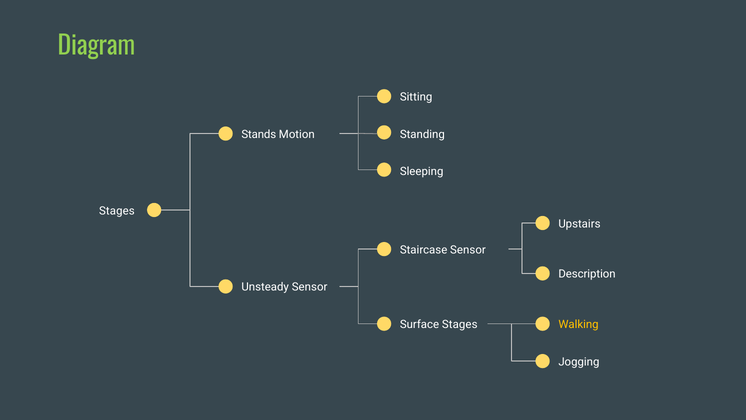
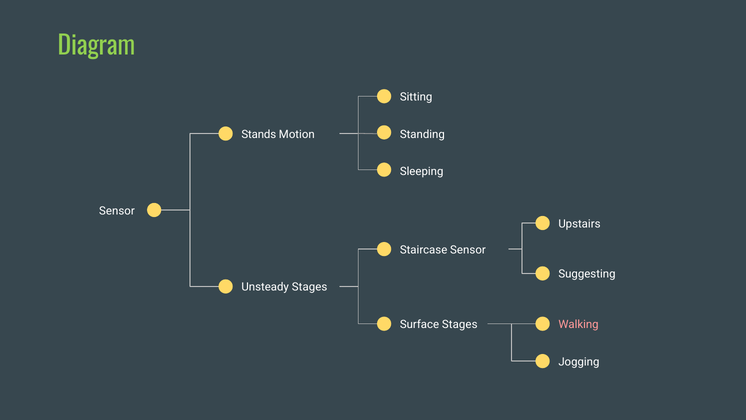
Stages: Stages -> Sensor (117, 211)
Description: Description -> Suggesting (587, 274)
Unsteady Sensor: Sensor -> Stages (310, 287)
Walking colour: yellow -> pink (578, 324)
